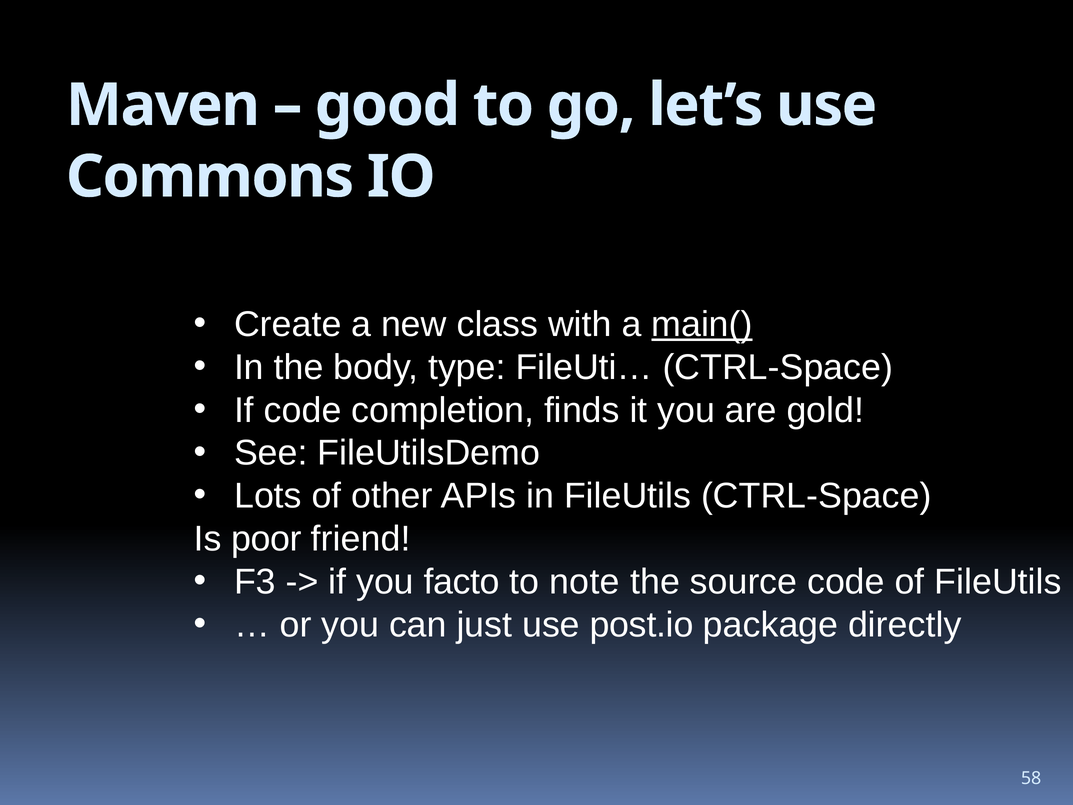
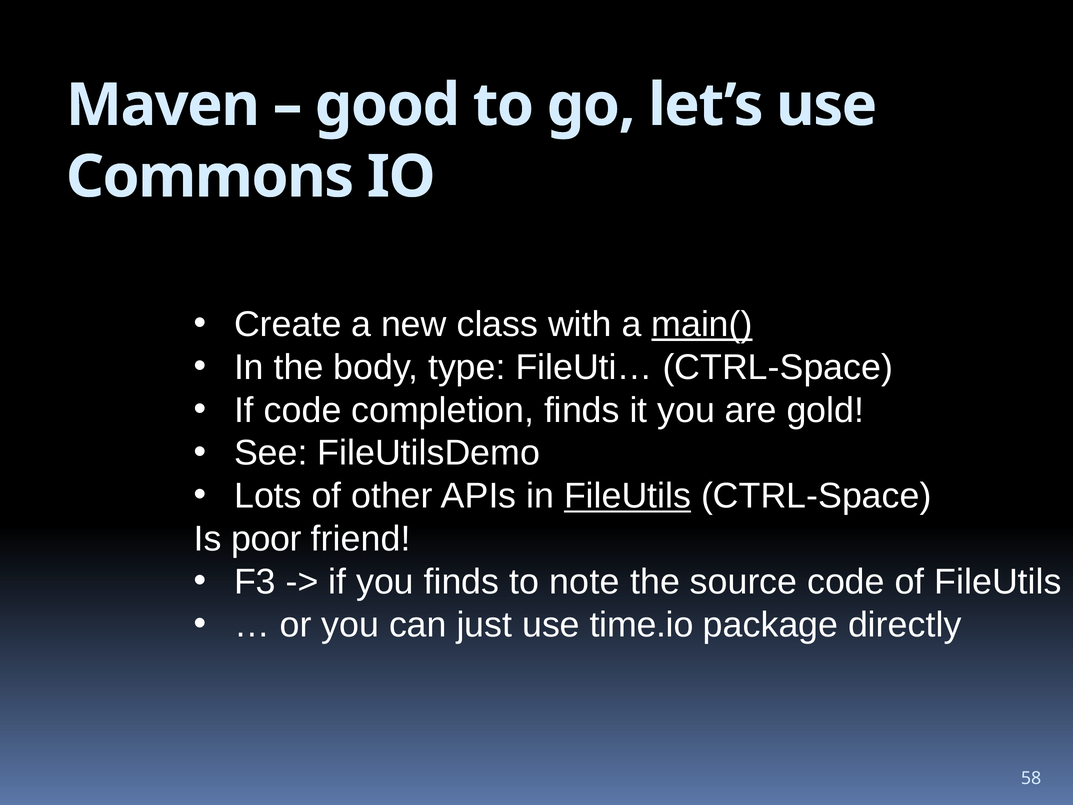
FileUtils underline: none -> present (628, 496)
you facto: facto -> finds (461, 582)
post.io: post.io -> time.io (642, 625)
